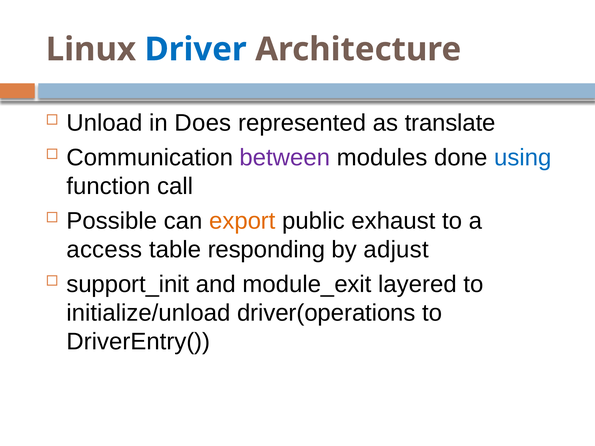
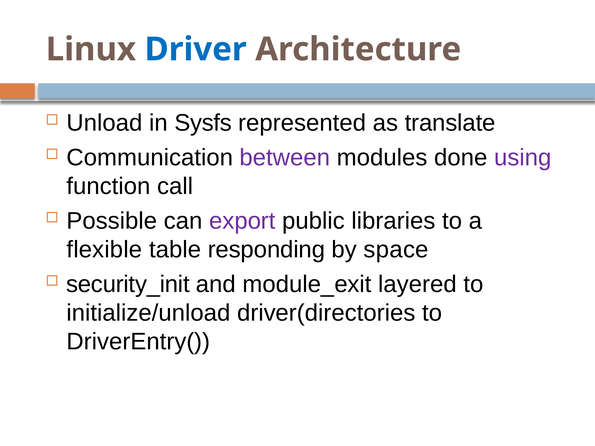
Does: Does -> Sysfs (203, 123)
using colour: blue -> purple (523, 158)
export colour: orange -> purple (242, 221)
exhaust: exhaust -> libraries (394, 221)
access: access -> flexible (104, 250)
adjust: adjust -> space (396, 250)
support_init: support_init -> security_init (128, 284)
driver(operations: driver(operations -> driver(directories (326, 313)
